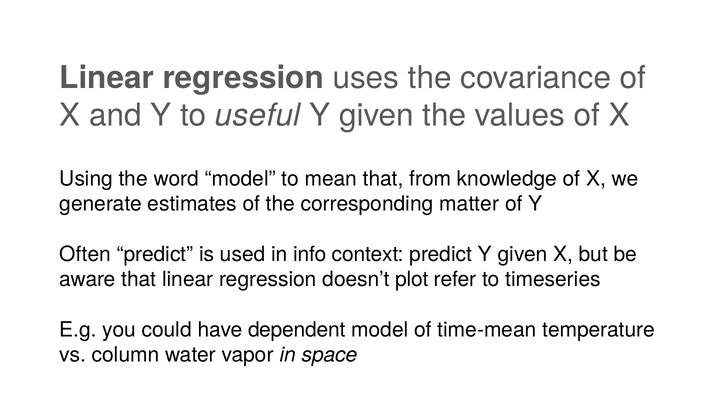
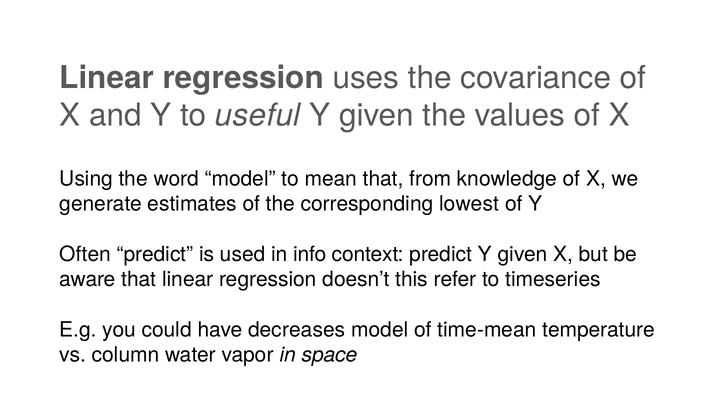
matter: matter -> lowest (469, 204)
plot: plot -> this (412, 279)
dependent: dependent -> decreases (297, 330)
